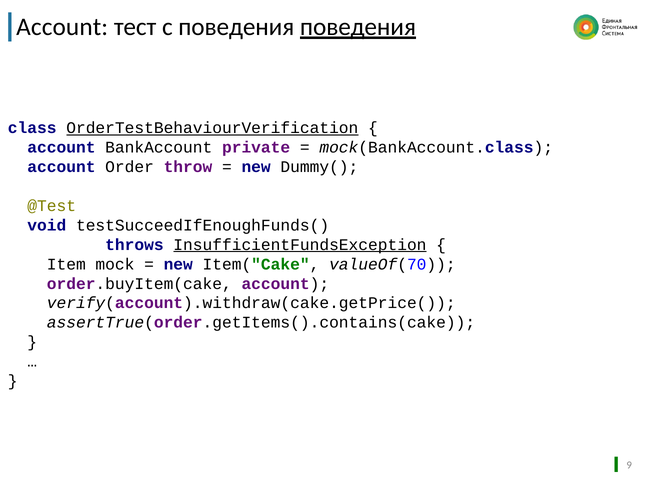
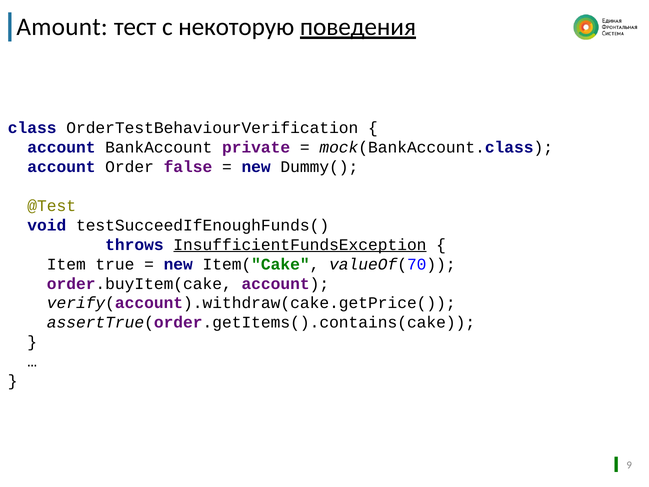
Account: Account -> Amount (62, 27)
с поведения: поведения -> некоторую (236, 27)
OrderTestBehaviourVerification underline: present -> none (212, 128)
throw: throw -> false (188, 167)
mock: mock -> true (115, 264)
